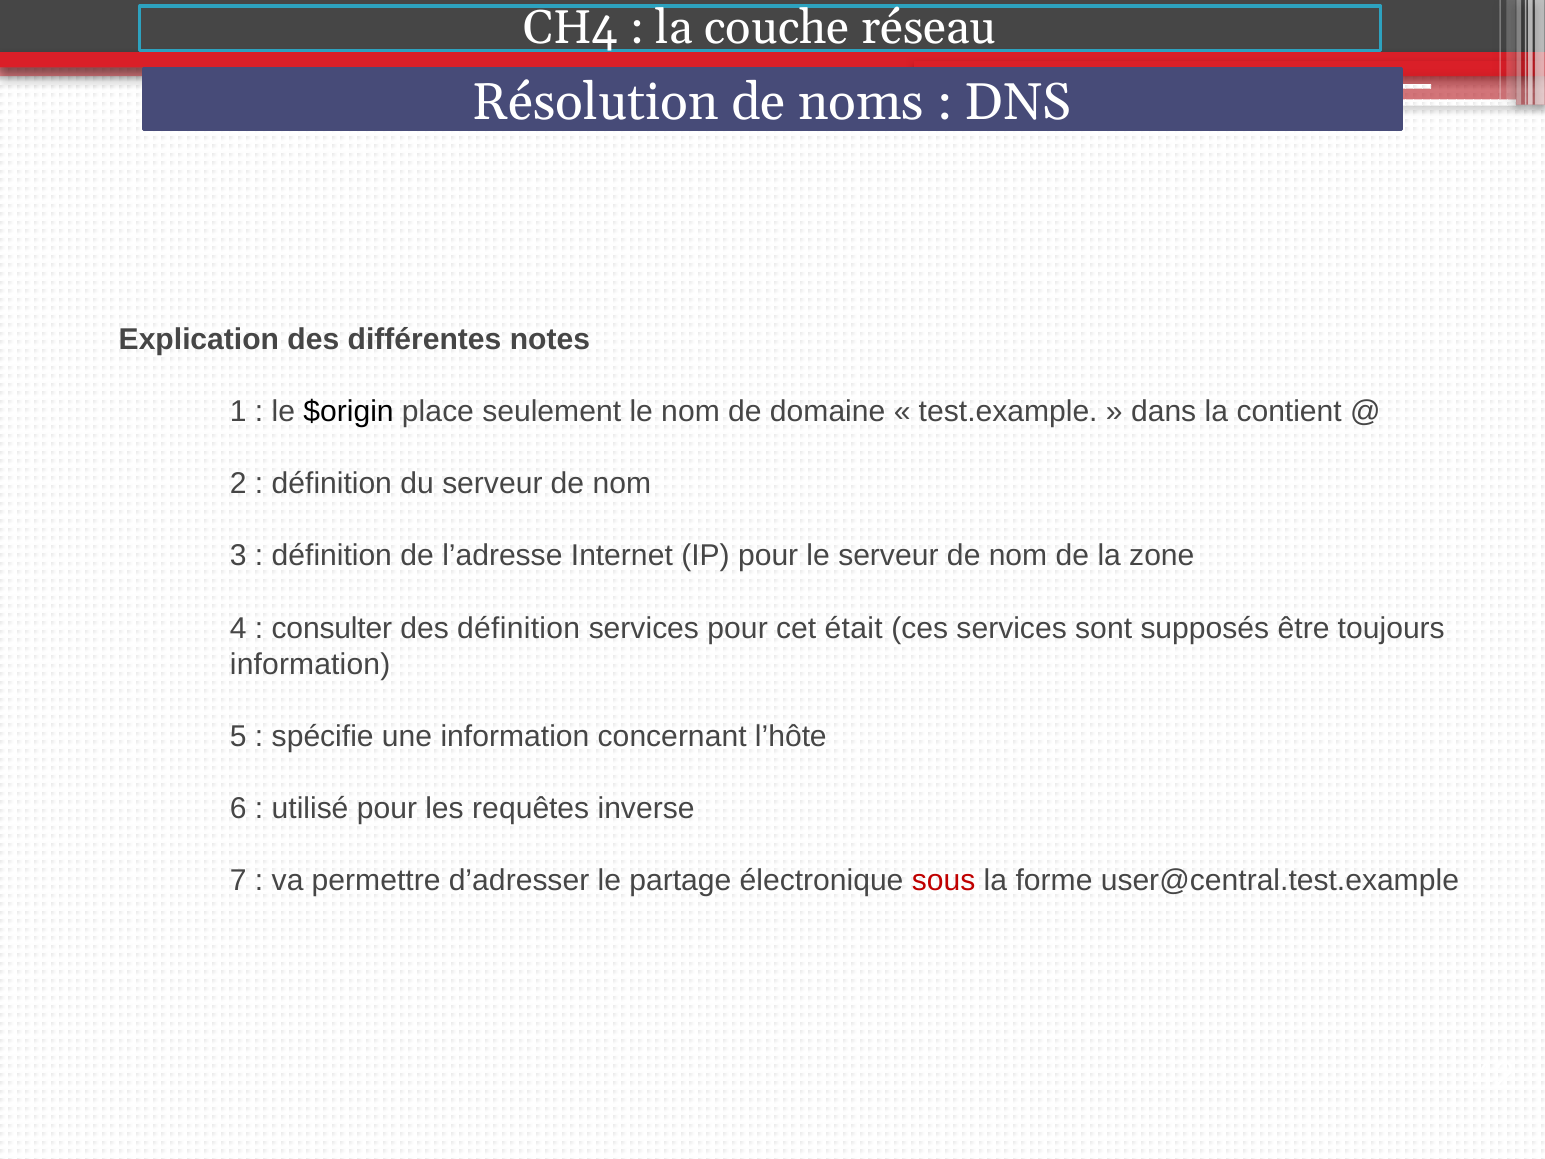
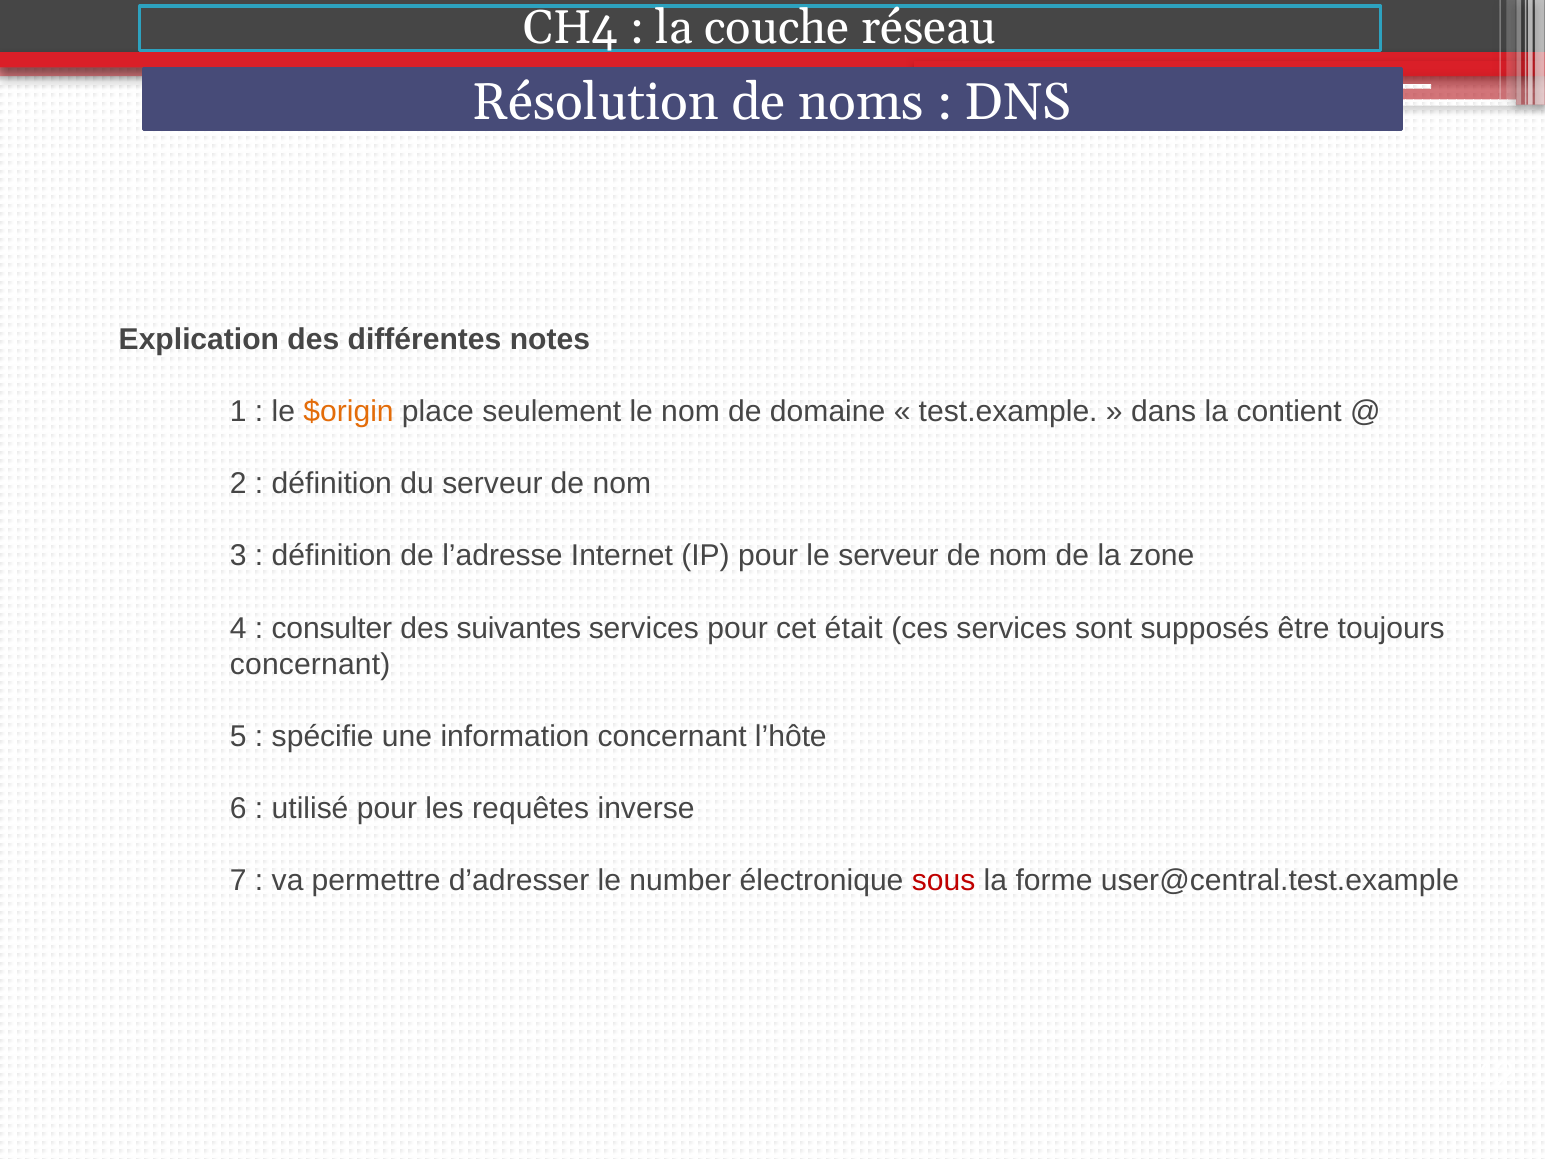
$origin colour: black -> orange (349, 412)
des définition: définition -> suivantes (519, 628)
information: information -> concernant (310, 664)
partage: partage -> number (680, 881)
